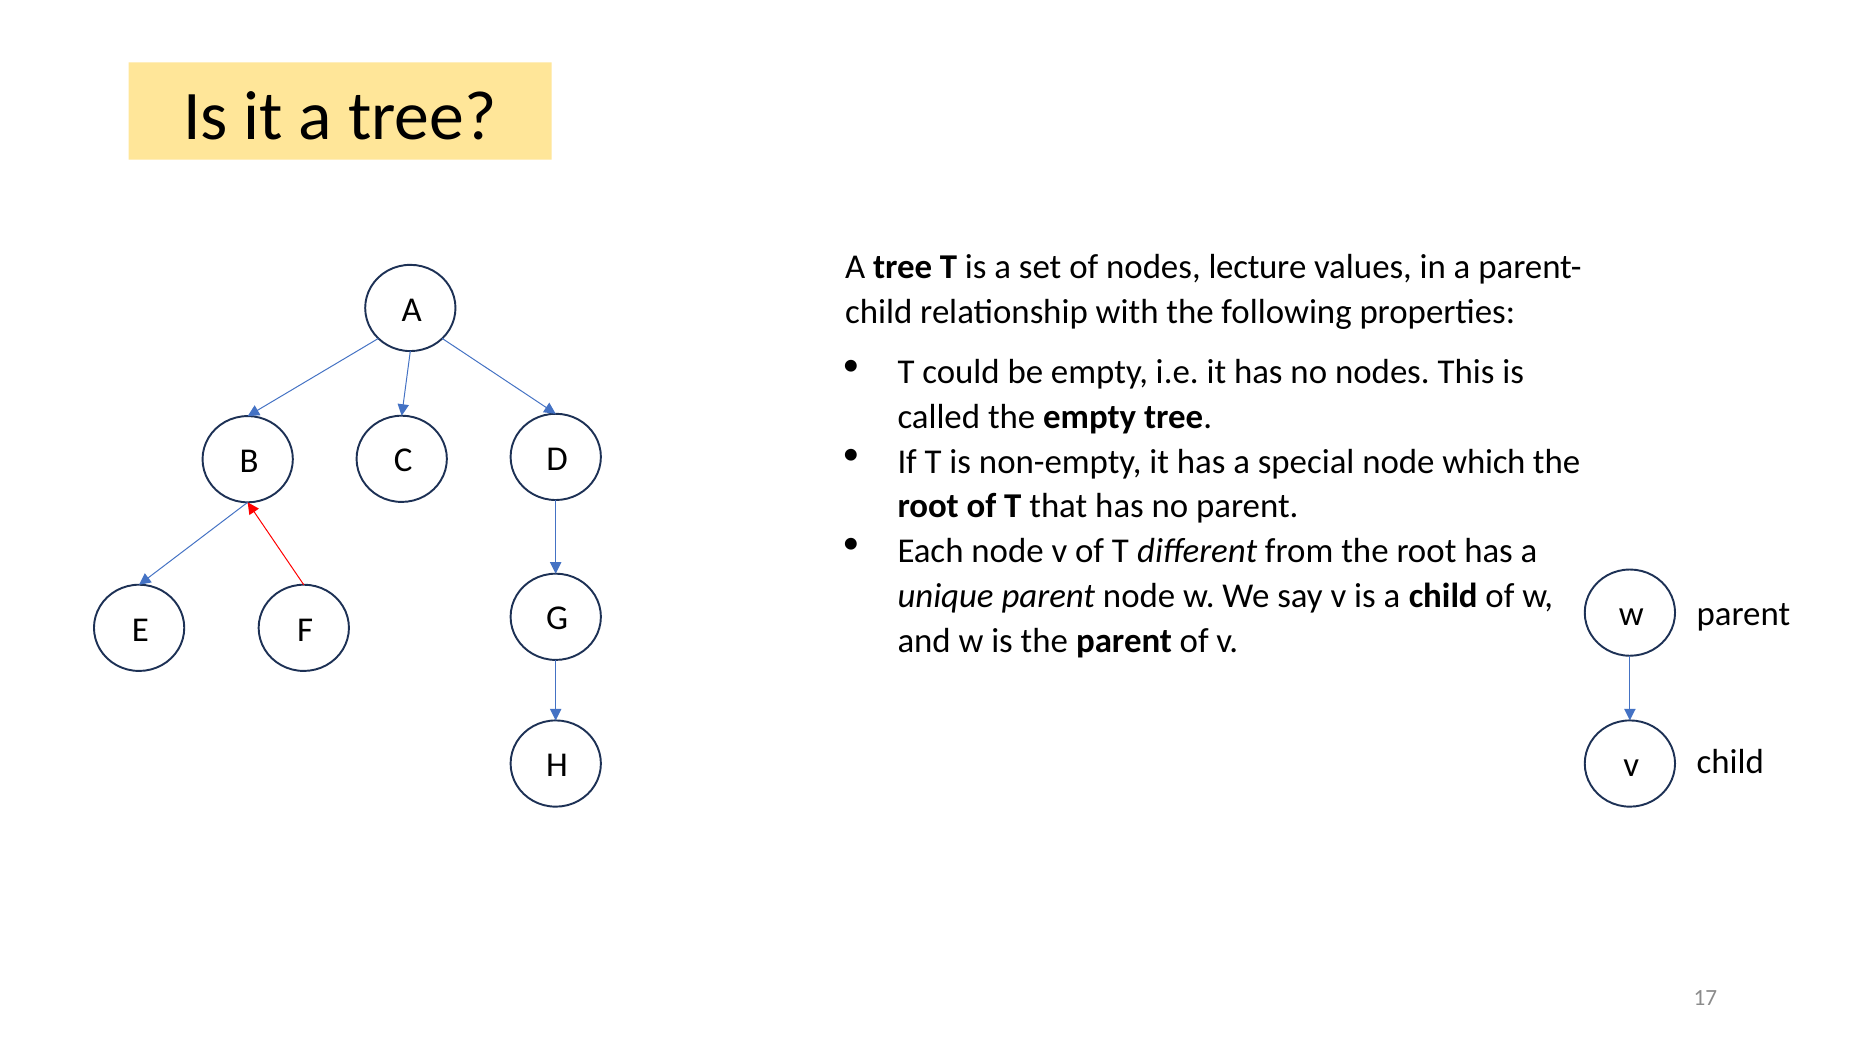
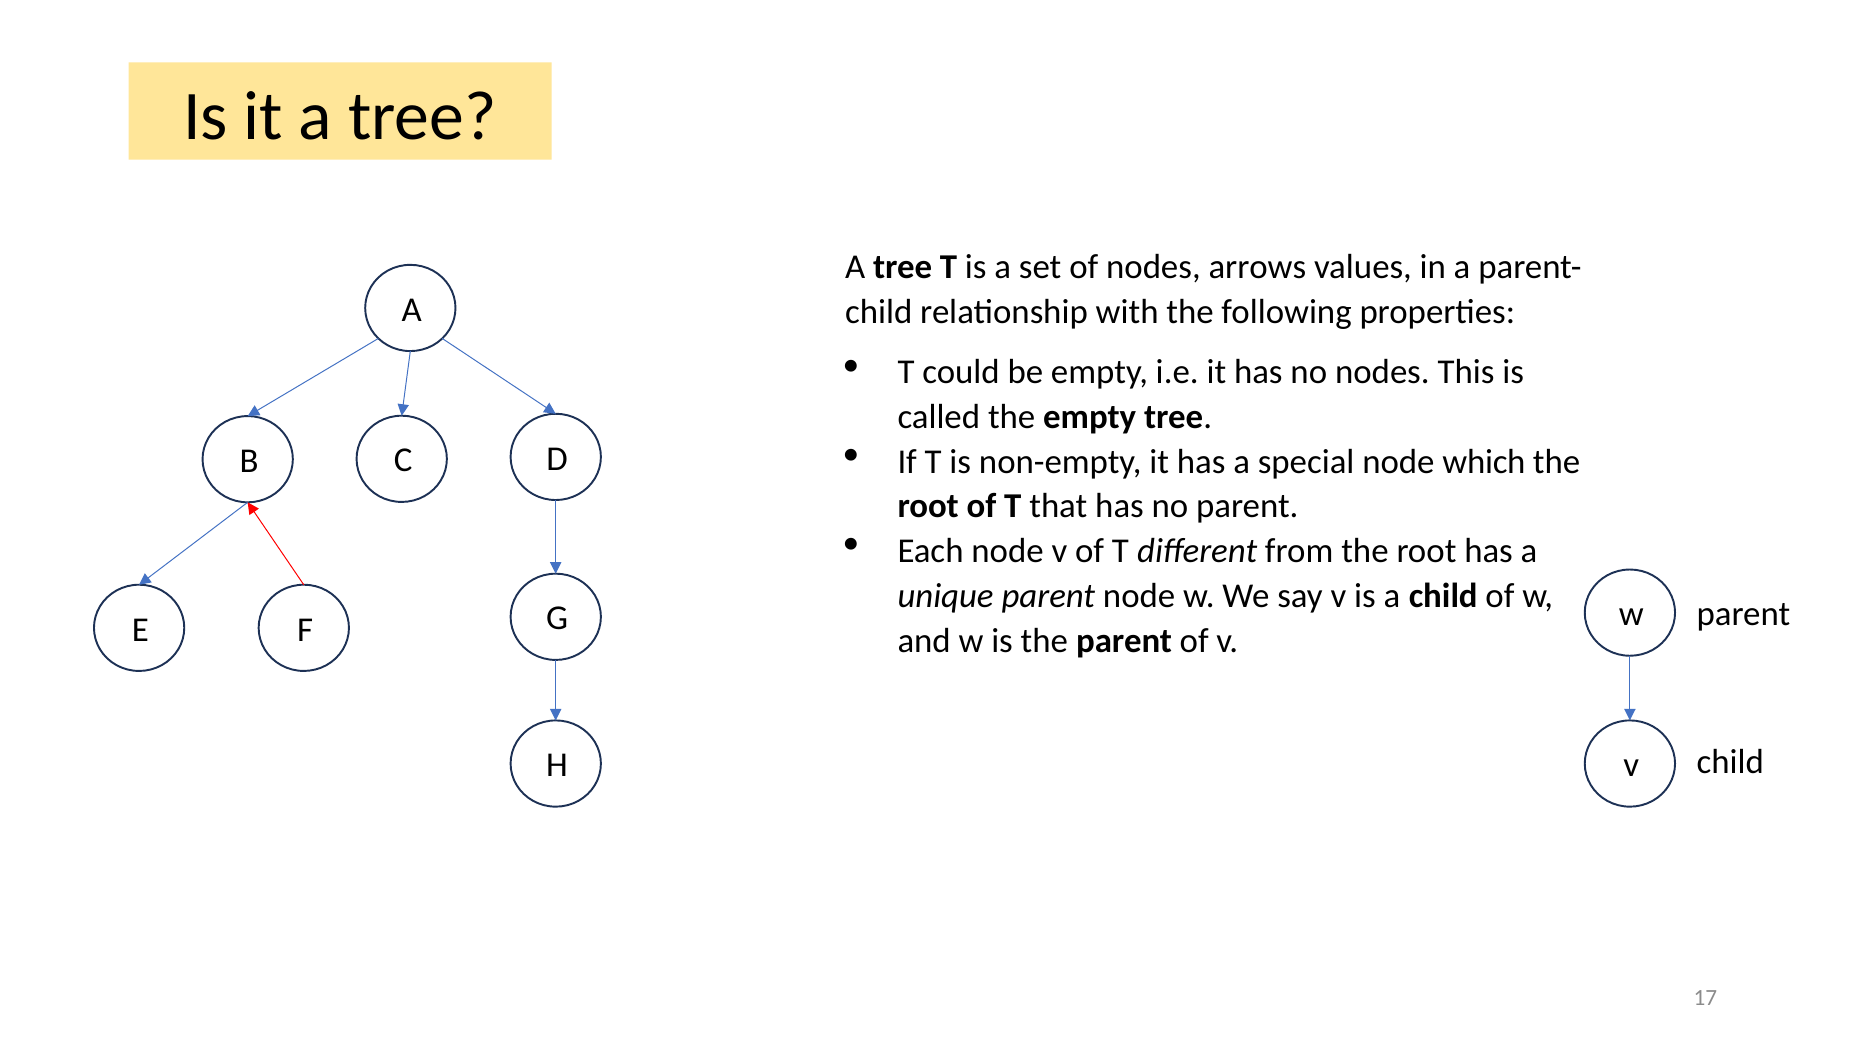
lecture: lecture -> arrows (1257, 268)
